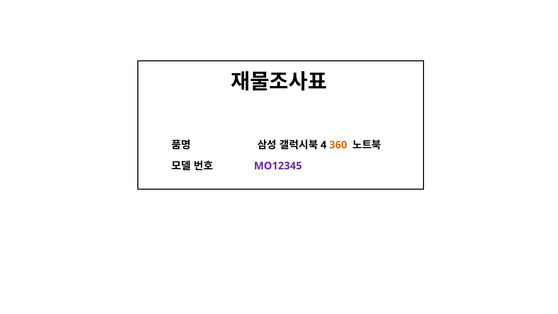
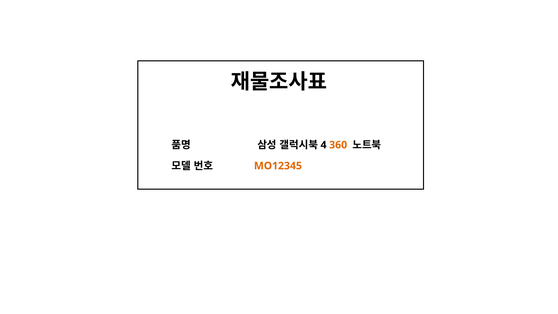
MO12345 colour: purple -> orange (278, 166)
